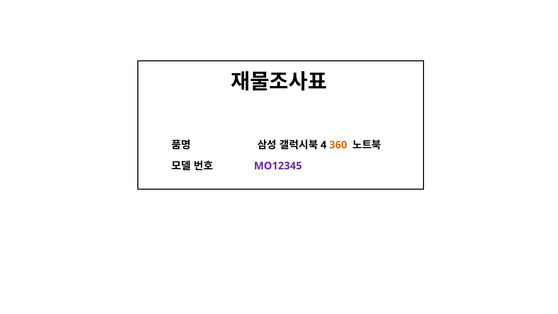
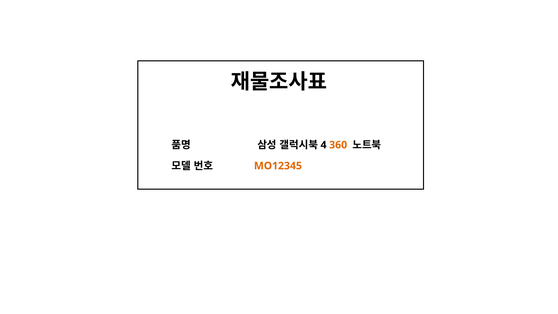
MO12345 colour: purple -> orange (278, 166)
